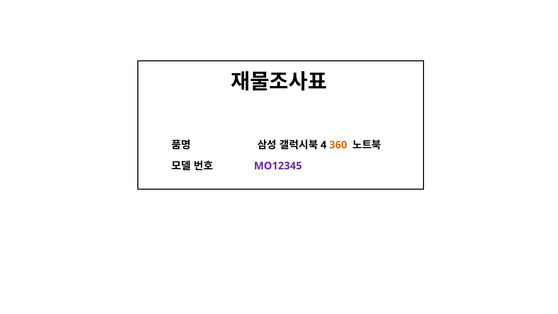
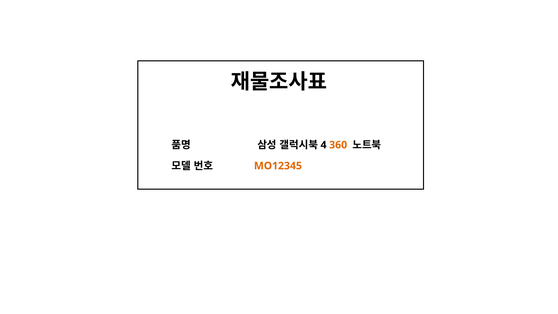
MO12345 colour: purple -> orange (278, 166)
